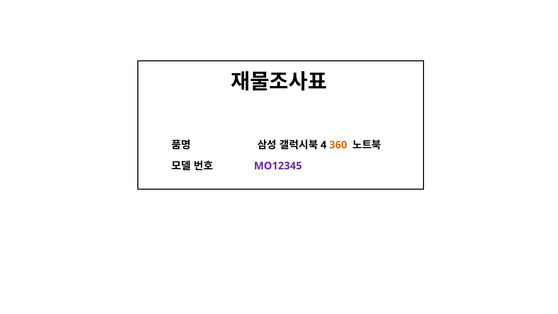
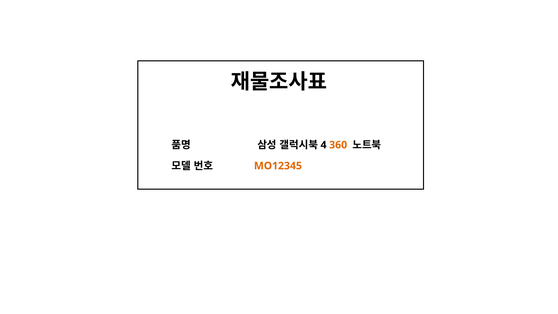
MO12345 colour: purple -> orange (278, 166)
